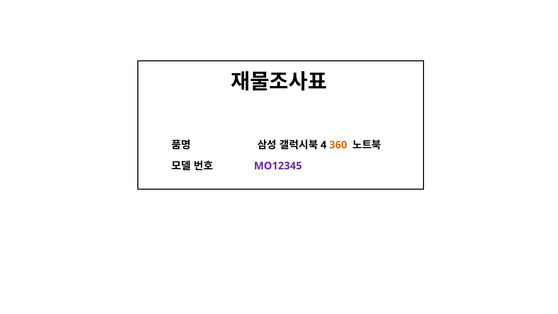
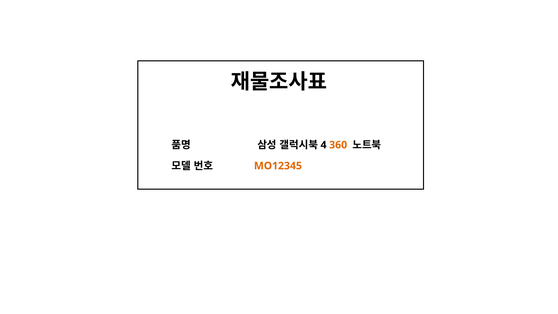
MO12345 colour: purple -> orange (278, 166)
